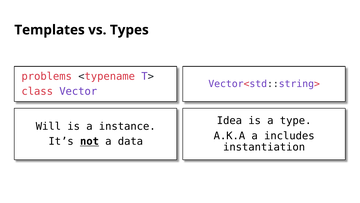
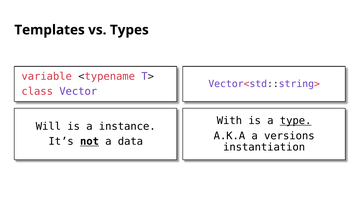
problems: problems -> variable (47, 76)
Idea: Idea -> With (229, 120)
type underline: none -> present (296, 120)
includes: includes -> versions (289, 135)
